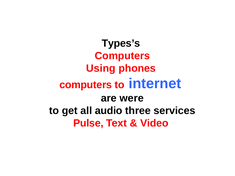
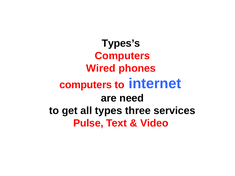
Using: Using -> Wired (101, 68)
were: were -> need (132, 98)
audio: audio -> types (109, 111)
